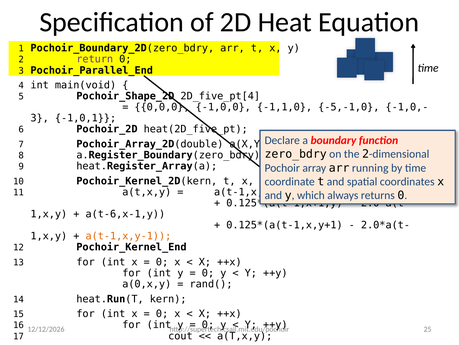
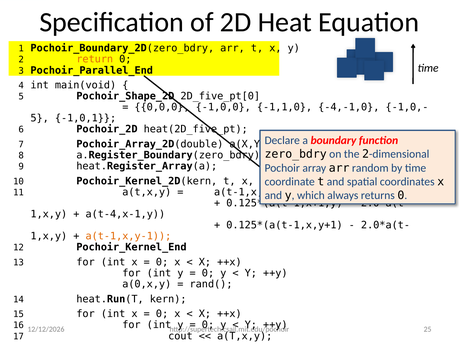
return colour: purple -> orange (95, 59)
2D_five_pt[4: 2D_five_pt[4 -> 2D_five_pt[0 (220, 96)
-5,-1,0: -5,-1,0 -> -4,-1,0 (349, 107)
3: 3 -> 5 (40, 118)
running: running -> random (370, 168)
a(t-6,x-1,y: a(t-6,x-1,y -> a(t-4,x-1,y (125, 214)
